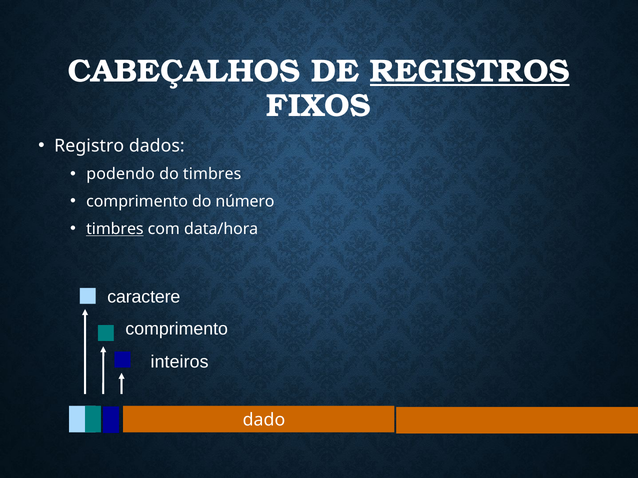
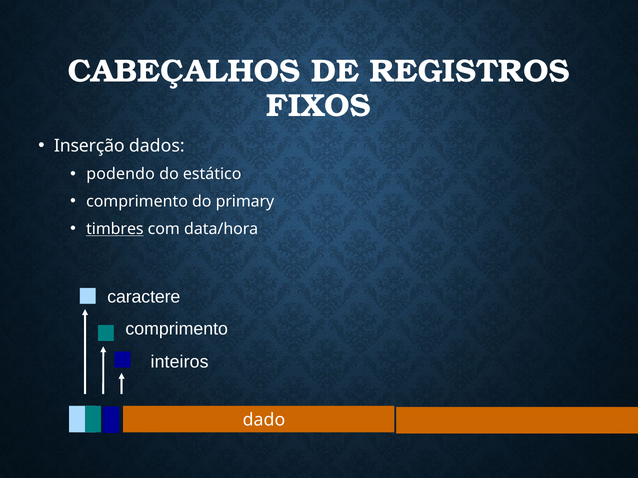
REGISTROS underline: present -> none (470, 71)
Registro: Registro -> Inserção (89, 146)
do timbres: timbres -> estático (212, 174)
número: número -> primary (245, 202)
